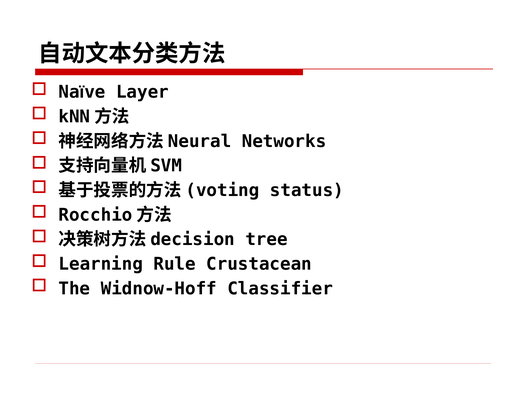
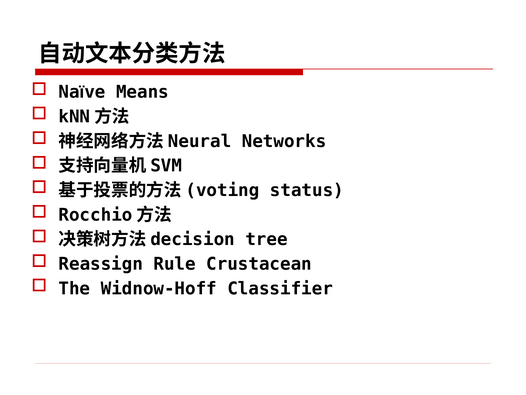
Layer: Layer -> Means (142, 92)
Learning: Learning -> Reassign (101, 264)
